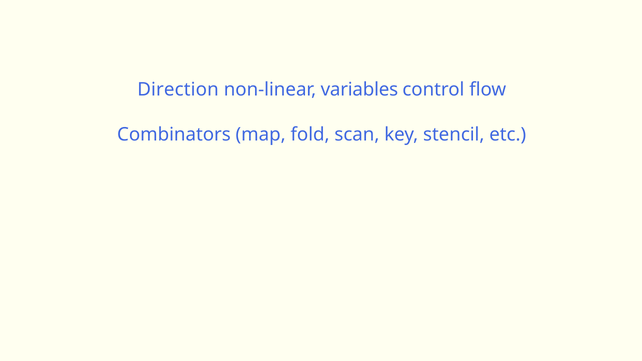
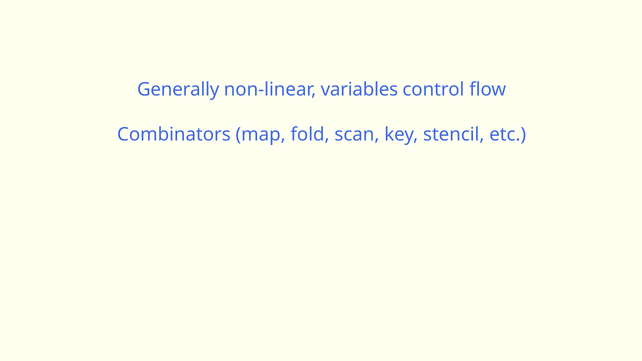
Direction: Direction -> Generally (178, 90)
